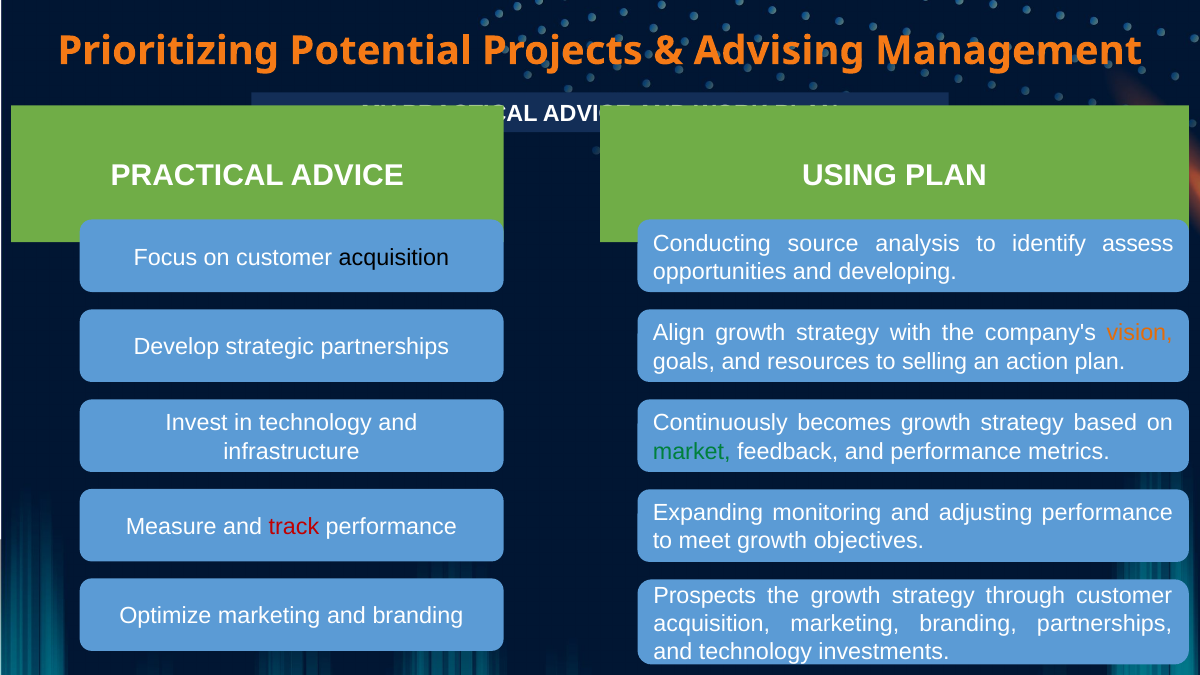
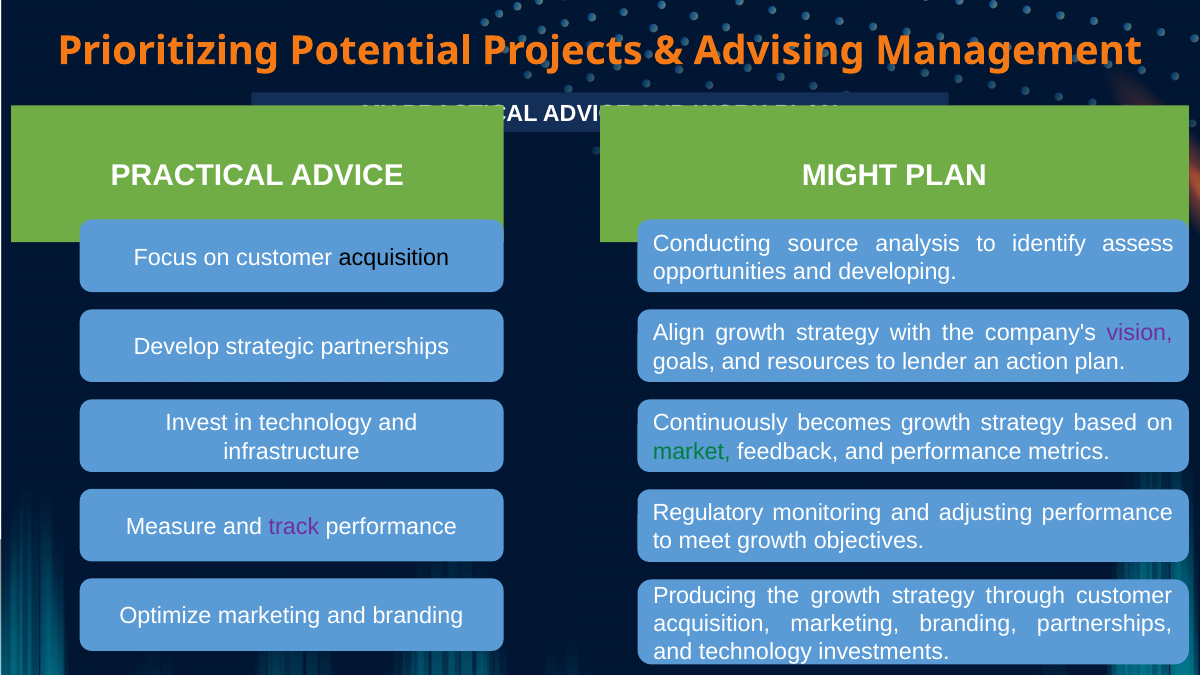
USING: USING -> MIGHT (850, 176)
vision colour: orange -> purple (1140, 333)
selling: selling -> lender (934, 361)
Expanding: Expanding -> Regulatory (708, 513)
track colour: red -> purple (294, 527)
Prospects: Prospects -> Producing (705, 596)
